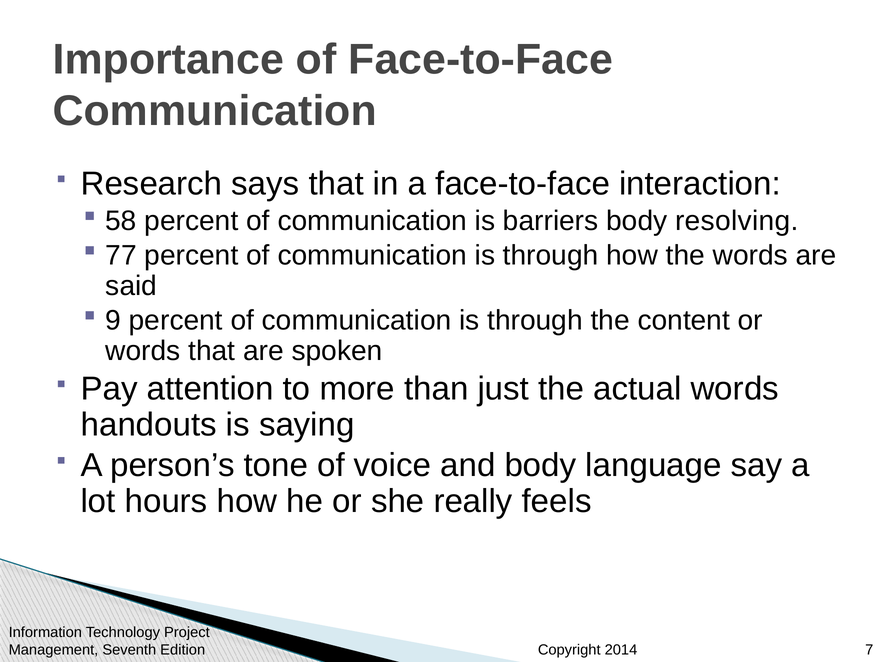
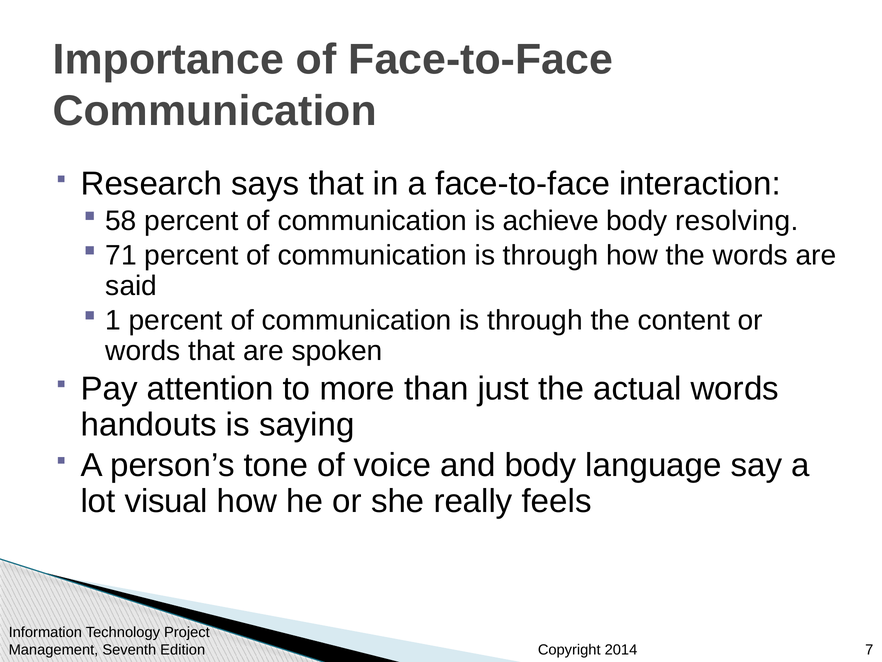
barriers: barriers -> achieve (551, 221)
77: 77 -> 71 (121, 255)
9: 9 -> 1 (113, 320)
hours: hours -> visual (166, 501)
